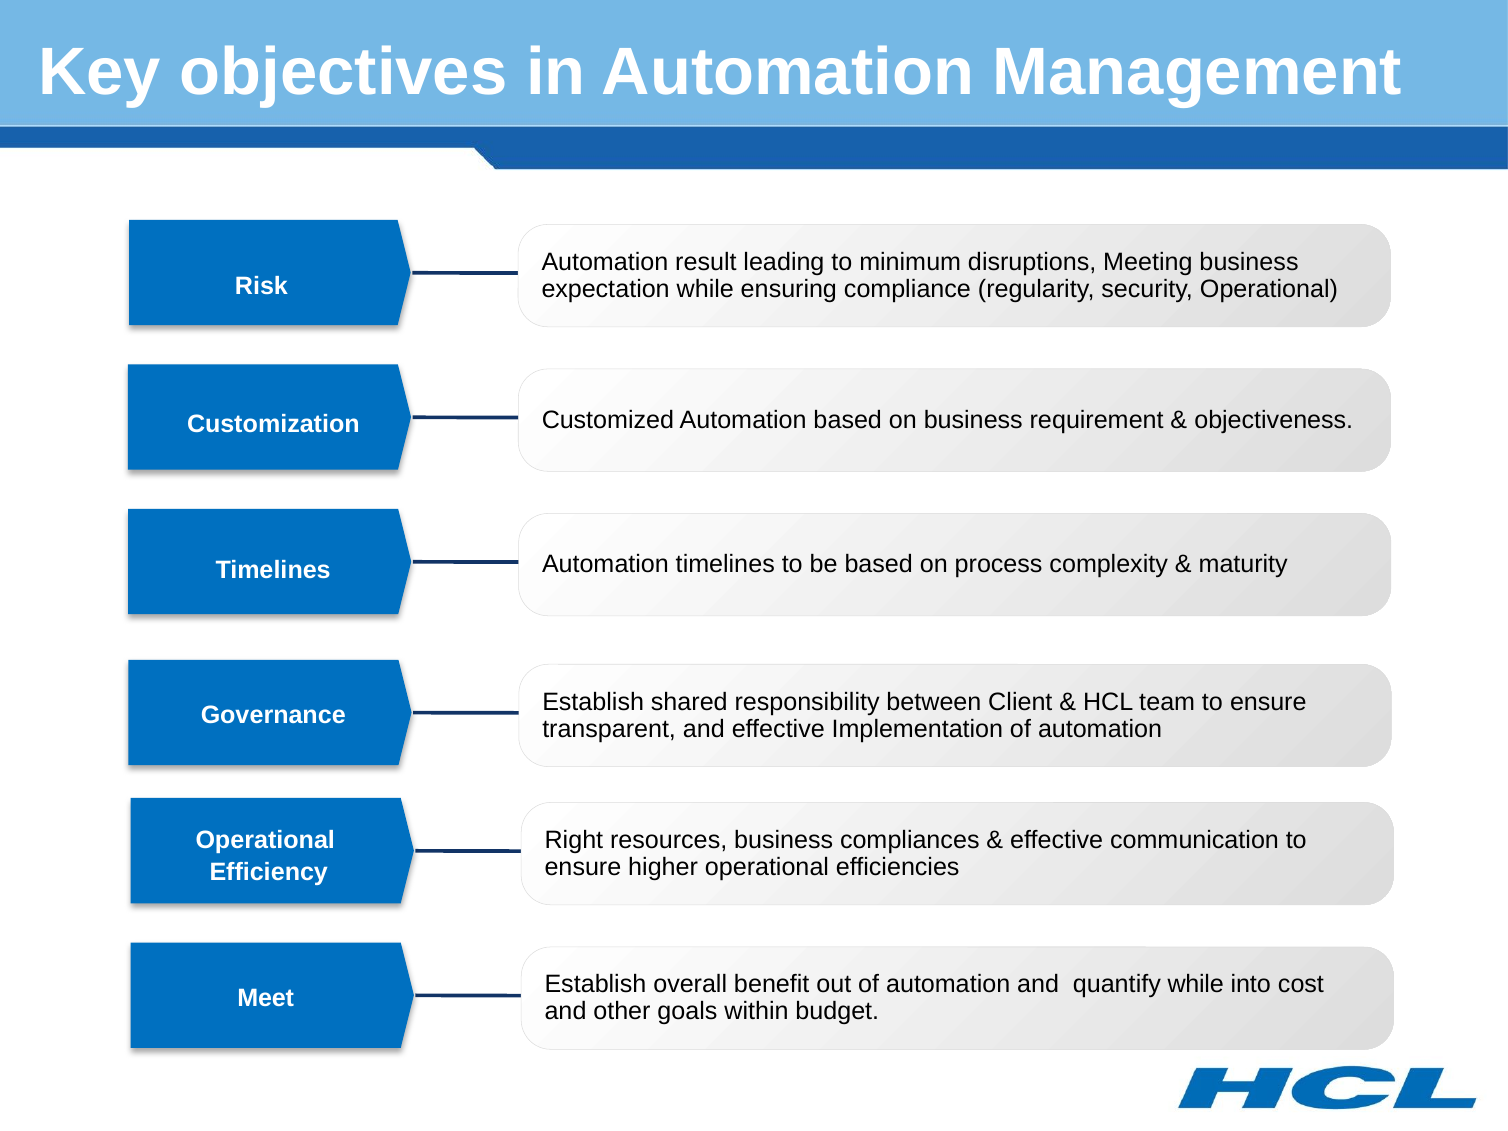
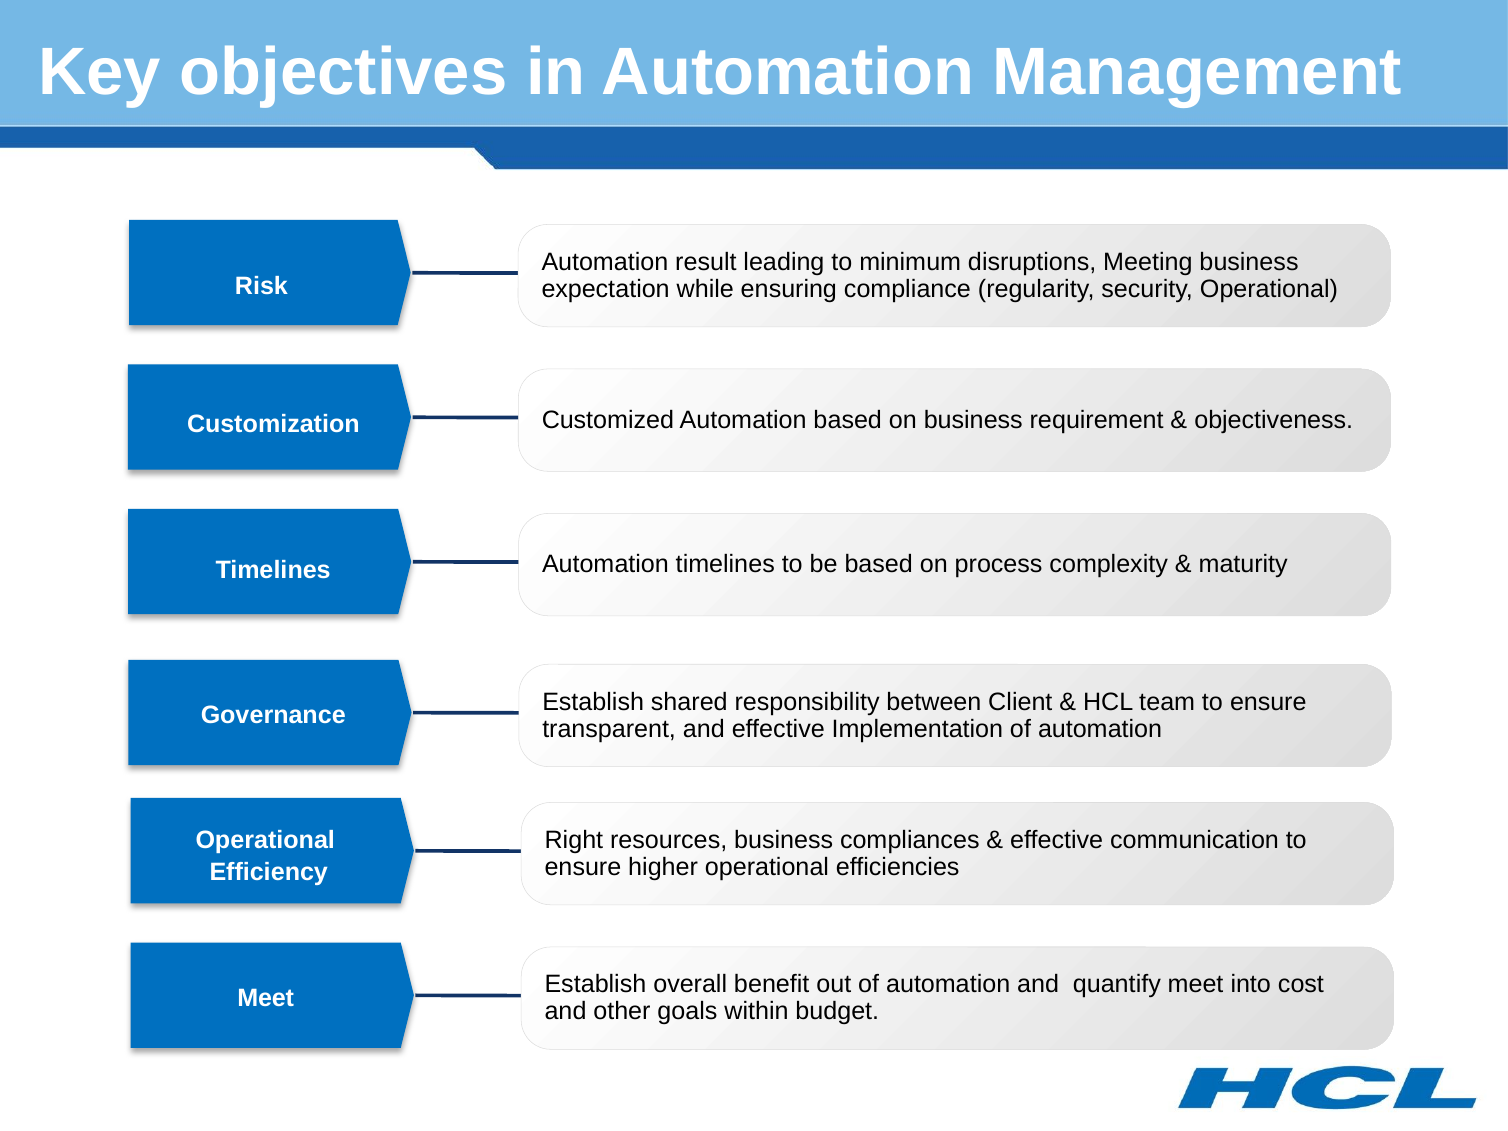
quantify while: while -> meet (1196, 984)
